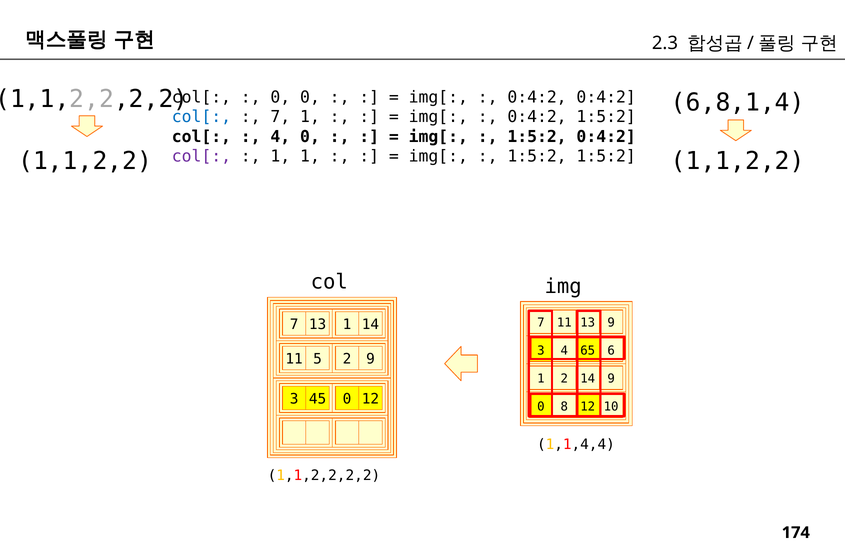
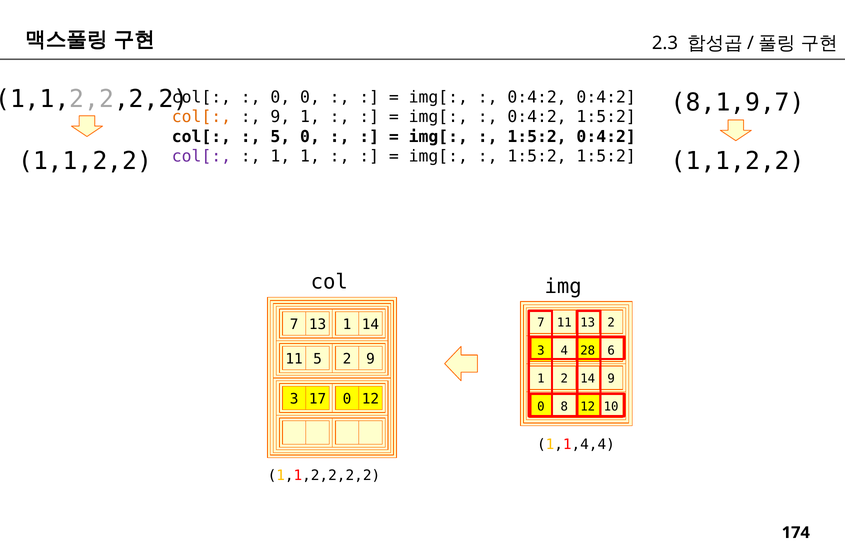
6,8,1,4: 6,8,1,4 -> 8,1,9,7 (738, 103)
col[ colour: blue -> orange (201, 117)
7: 7 -> 9 (280, 117)
4: 4 -> 5 (280, 137)
13 9: 9 -> 2 (611, 323)
65: 65 -> 28 (588, 351)
45: 45 -> 17 (318, 399)
